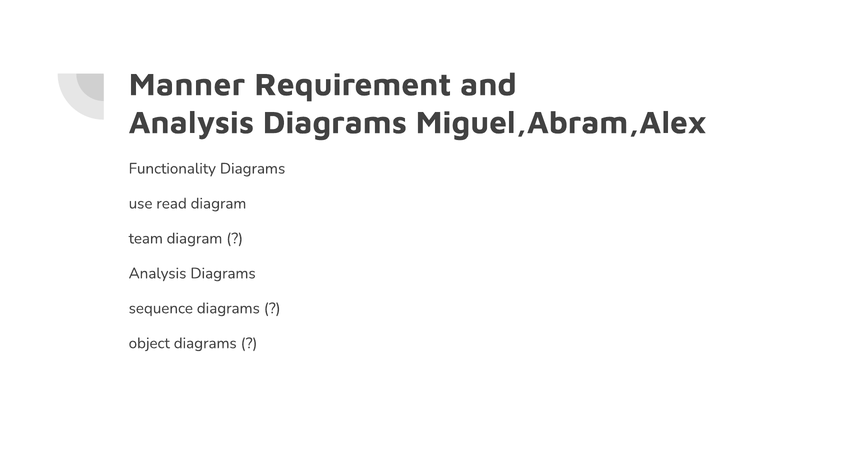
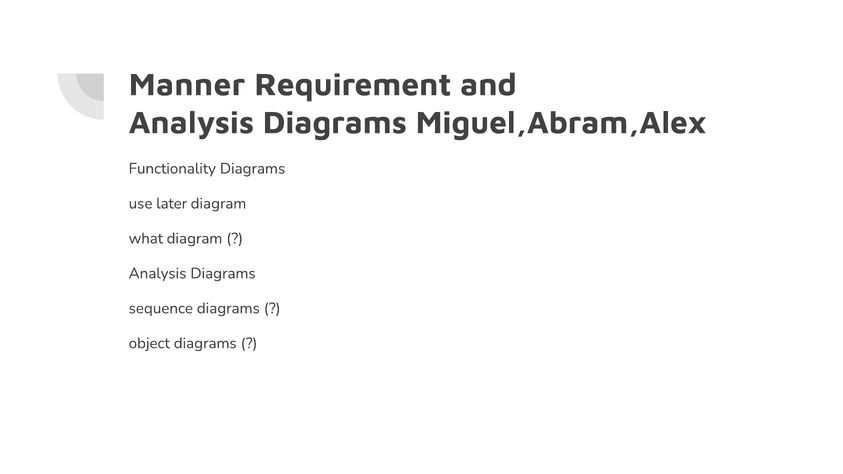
read: read -> later (172, 204)
team: team -> what (146, 239)
